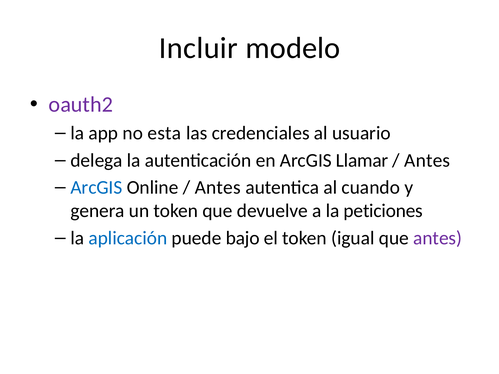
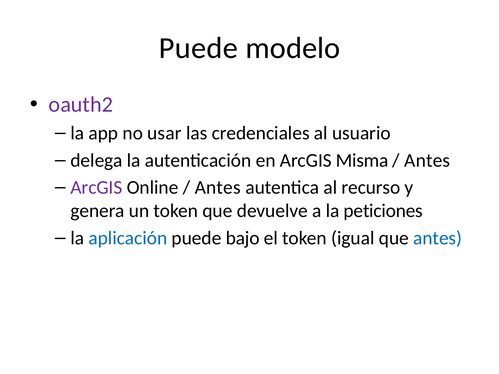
Incluir: Incluir -> Puede (198, 48)
esta: esta -> usar (164, 133)
Llamar: Llamar -> Misma (362, 161)
ArcGIS colour: blue -> purple (96, 188)
cuando: cuando -> recurso (371, 188)
antes colour: purple -> blue (438, 238)
